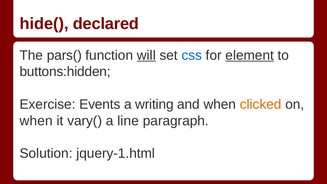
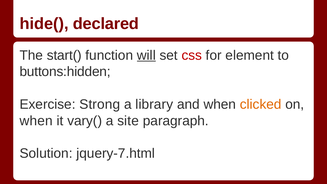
pars(: pars( -> start( (64, 55)
css colour: blue -> red (192, 55)
element underline: present -> none (250, 55)
Events: Events -> Strong (100, 104)
writing: writing -> library (154, 104)
line: line -> site (128, 121)
jquery-1.html: jquery-1.html -> jquery-7.html (116, 153)
